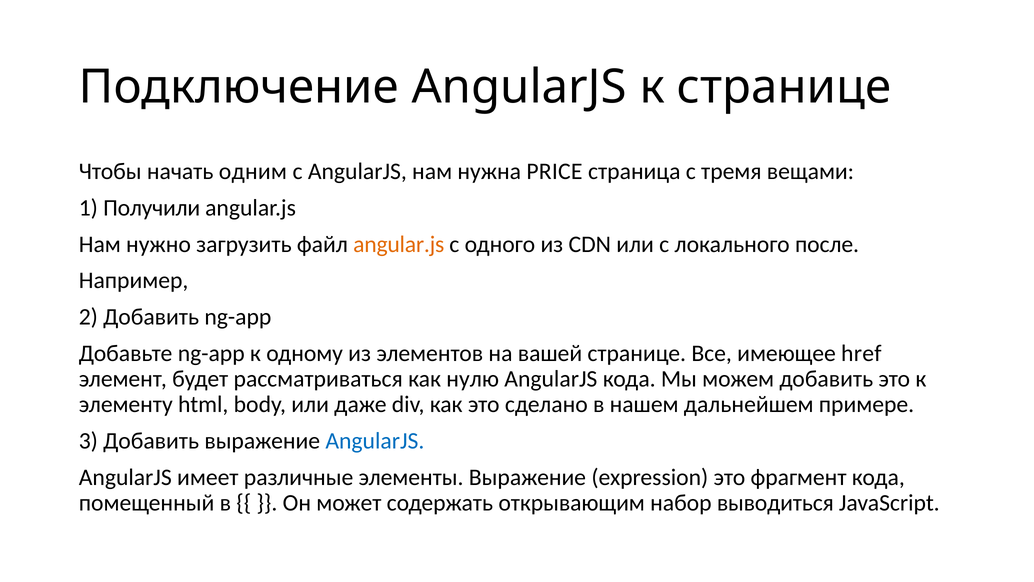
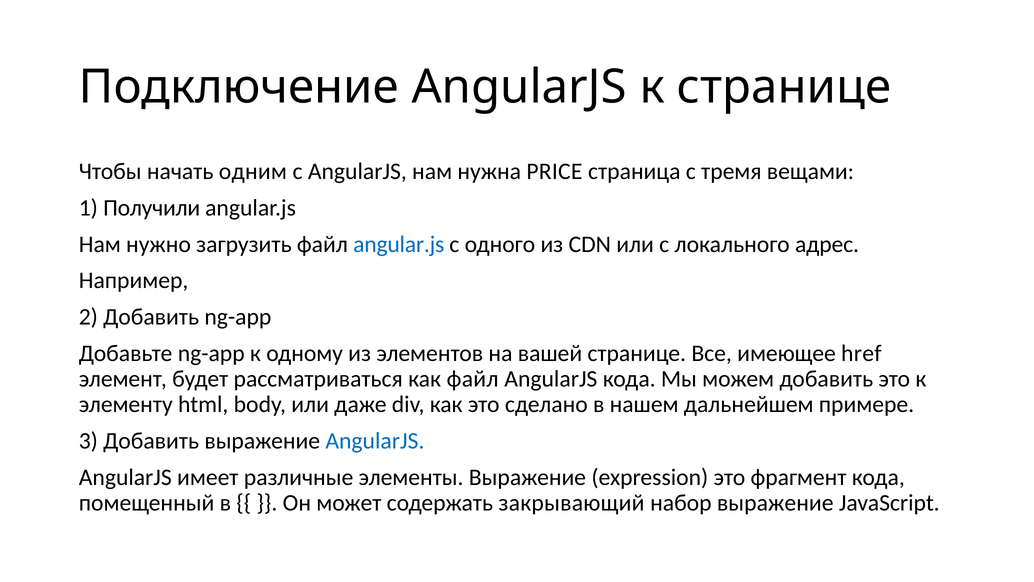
angular.js colour: orange -> blue (399, 244)
после: после -> адрес (827, 244)
как нулю: нулю -> файл (473, 379)
открывающим: открывающим -> закрывающий (571, 503)
набор выводиться: выводиться -> выражение (775, 503)
